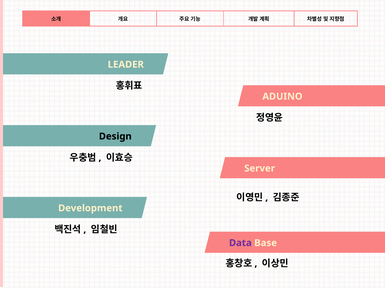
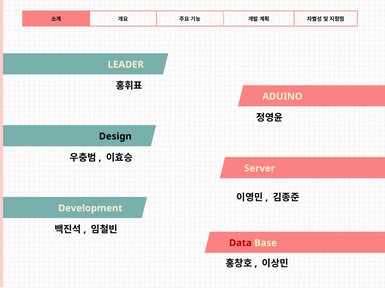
Data colour: purple -> red (240, 244)
